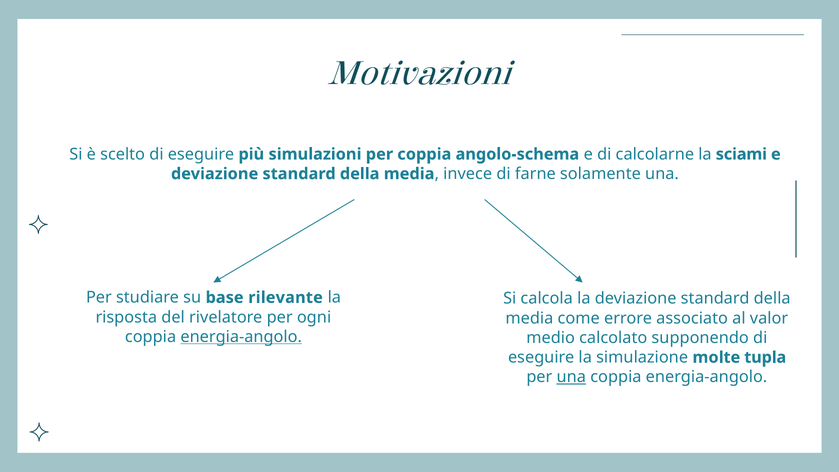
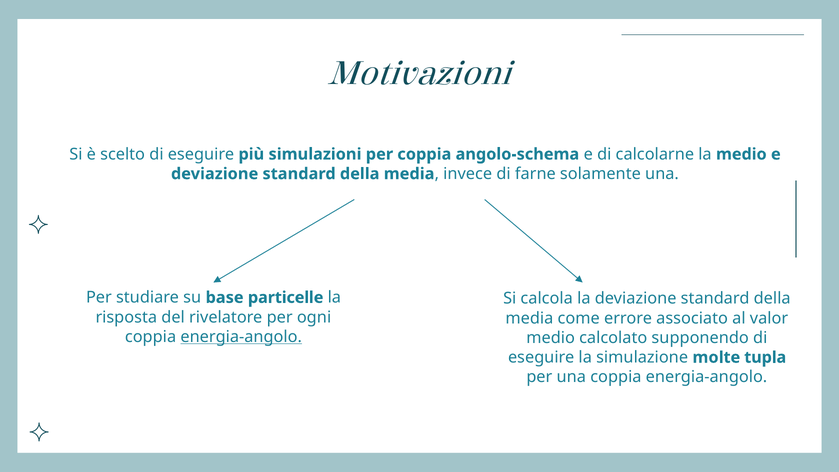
la sciami: sciami -> medio (741, 154)
rilevante: rilevante -> particelle (286, 298)
una underline: present -> none (571, 377)
